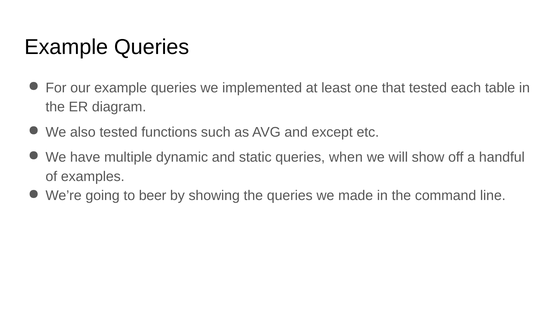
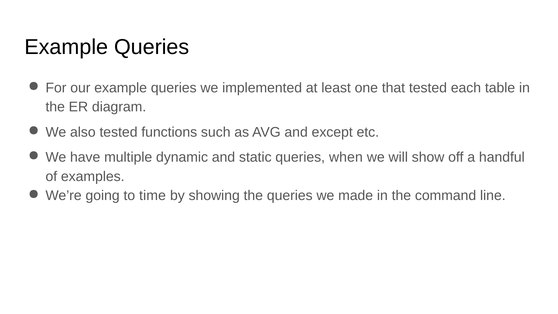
beer: beer -> time (152, 196)
